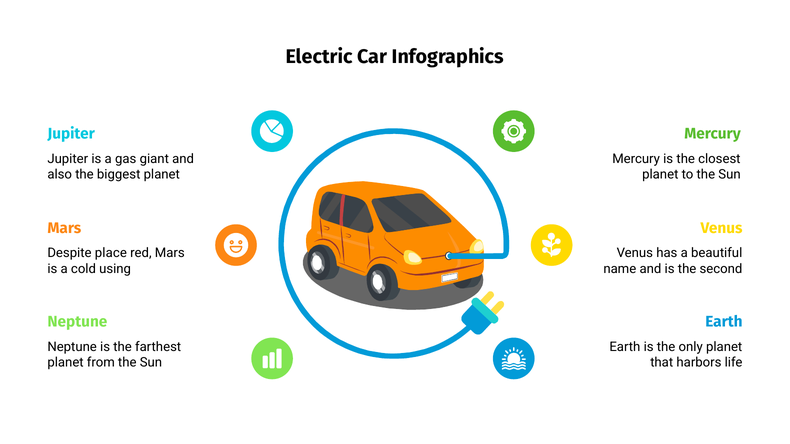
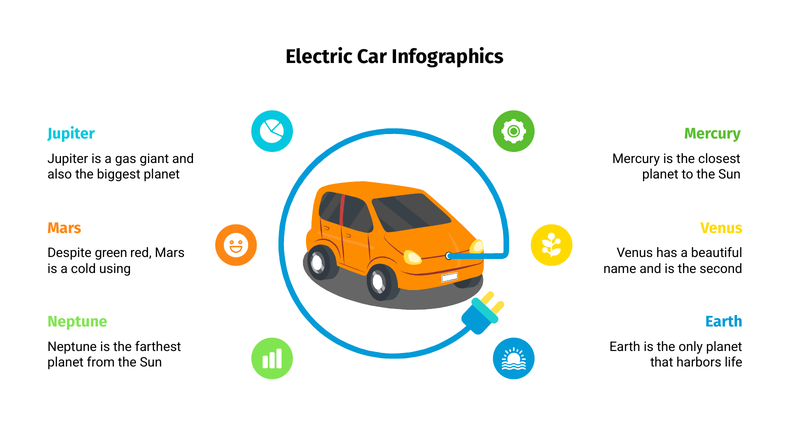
place: place -> green (111, 253)
